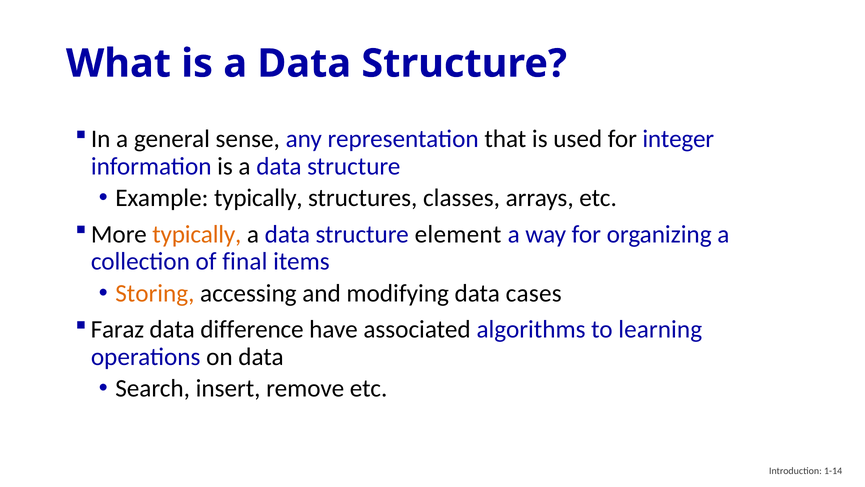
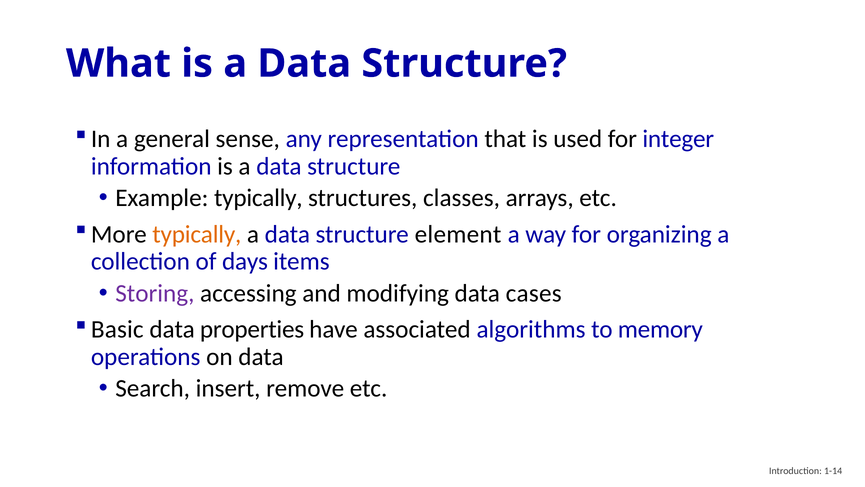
final: final -> days (245, 261)
Storing colour: orange -> purple (155, 293)
Faraz: Faraz -> Basic (117, 329)
difference: difference -> properties (252, 329)
learning: learning -> memory (660, 329)
